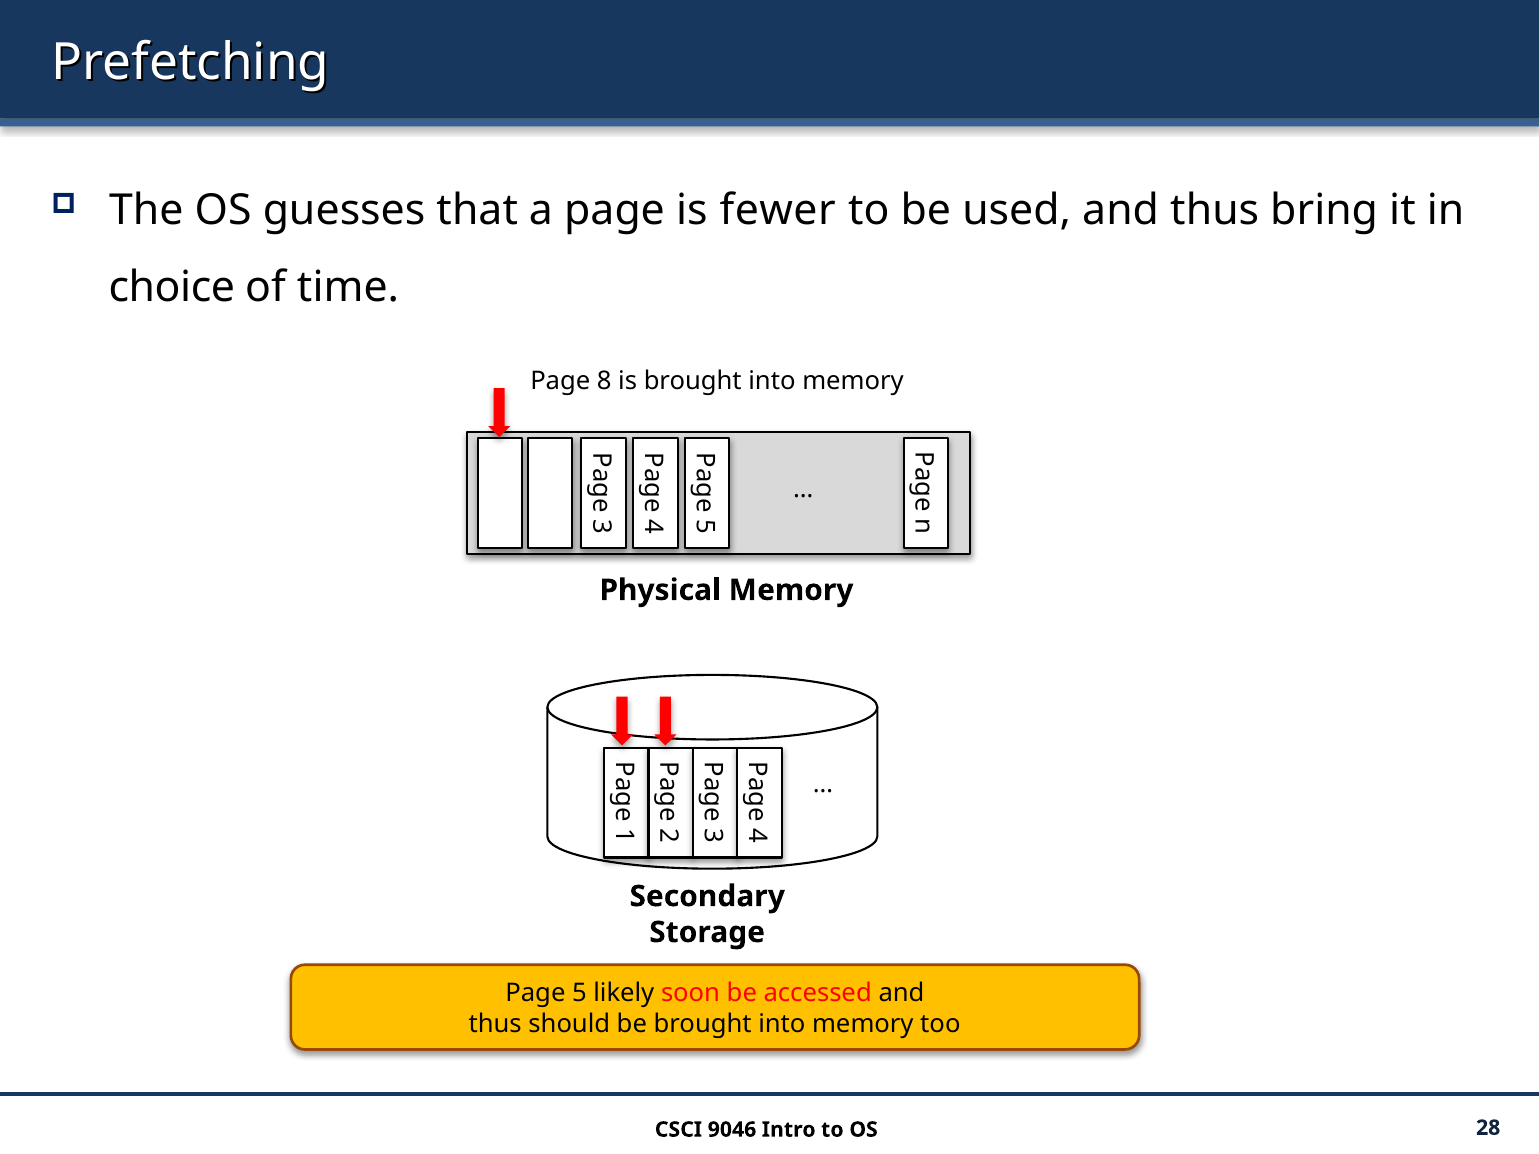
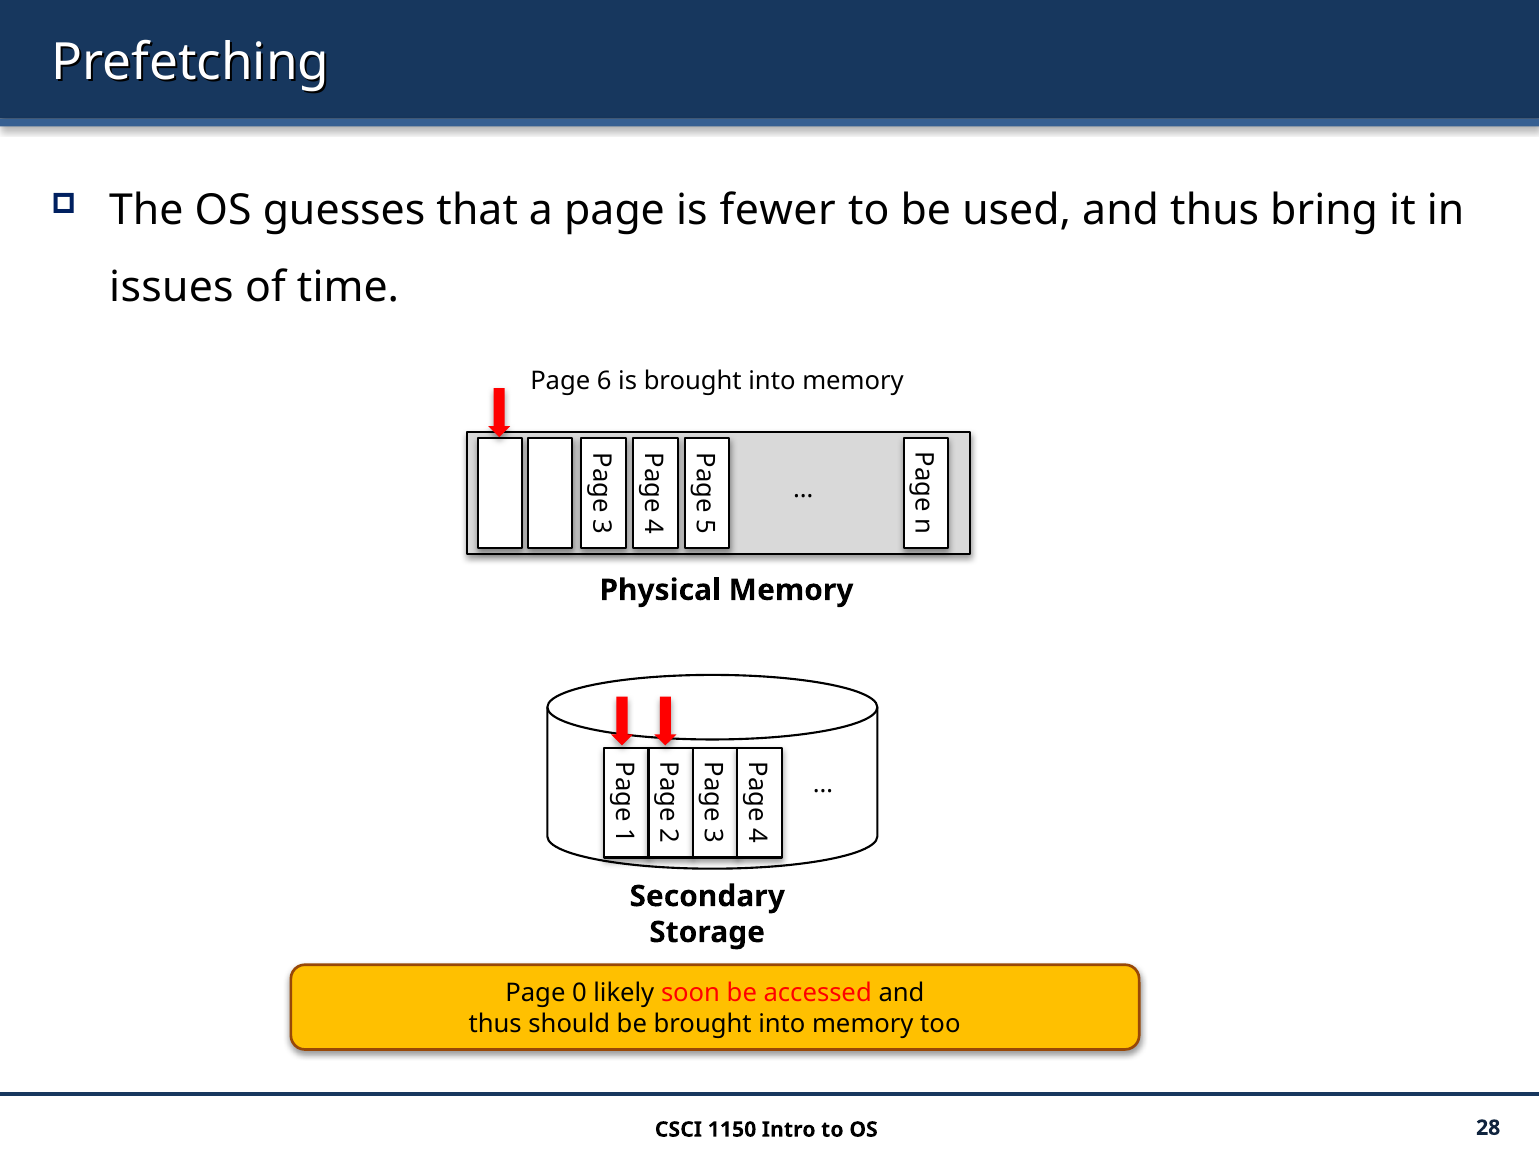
choice: choice -> issues (171, 287)
8: 8 -> 6 (604, 381)
Page 5: 5 -> 0 (579, 994)
9046: 9046 -> 1150 (732, 1130)
